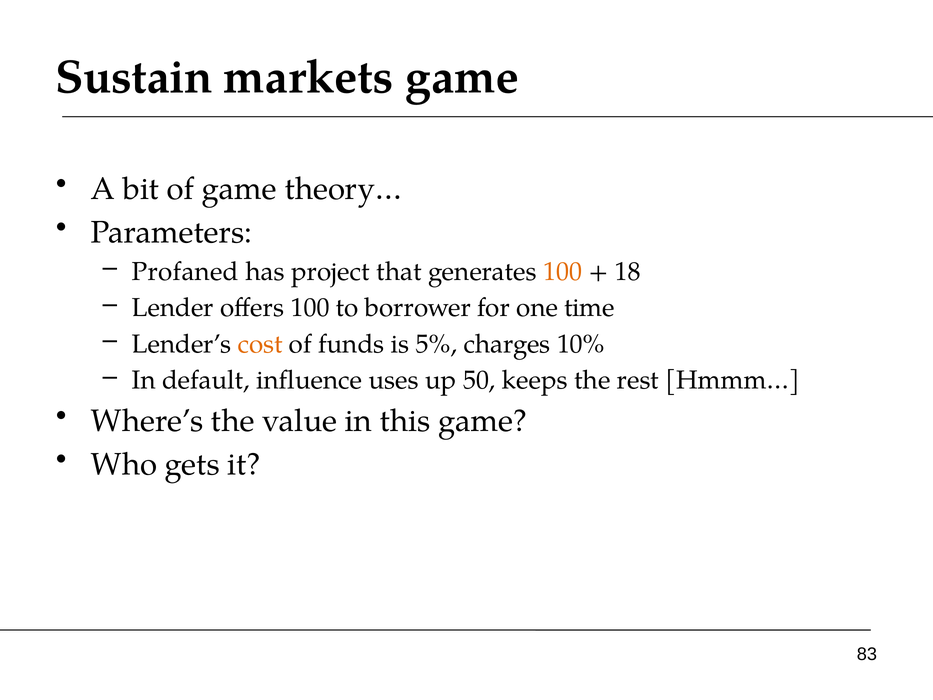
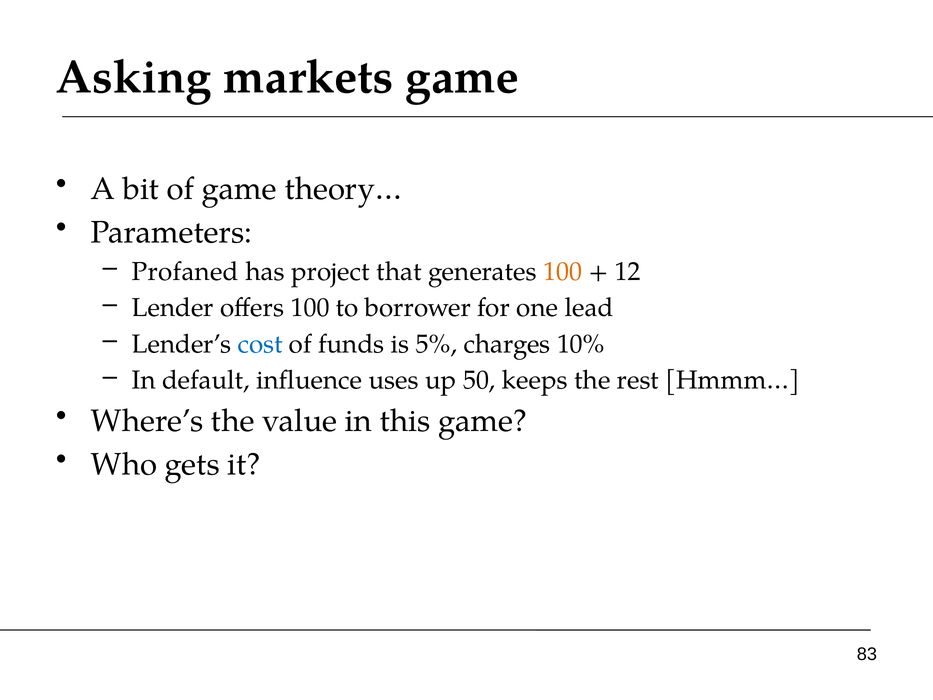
Sustain: Sustain -> Asking (134, 77)
18: 18 -> 12 (628, 271)
time: time -> lead (589, 308)
cost colour: orange -> blue (260, 344)
